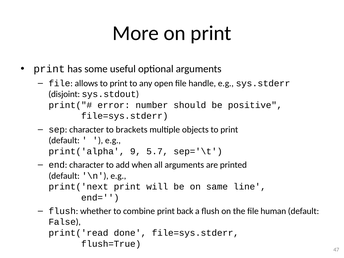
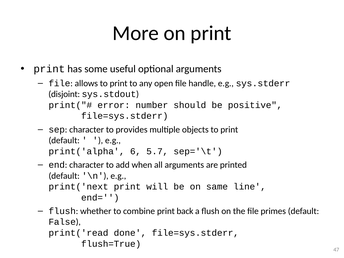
brackets: brackets -> provides (132, 130)
9: 9 -> 6 (136, 151)
human: human -> primes (273, 211)
